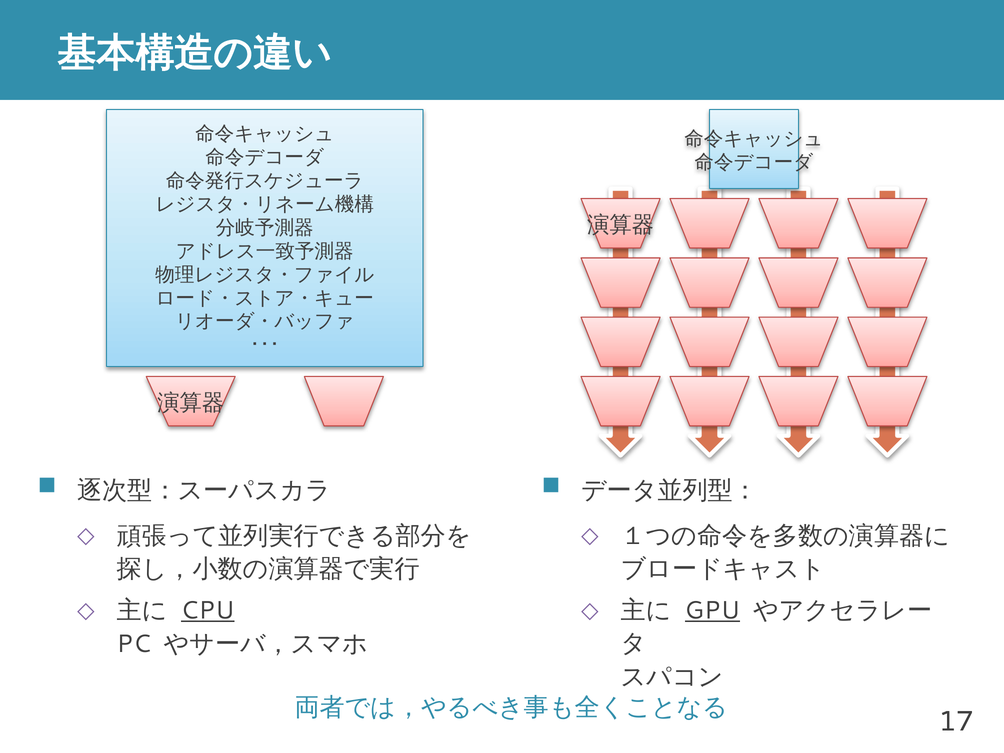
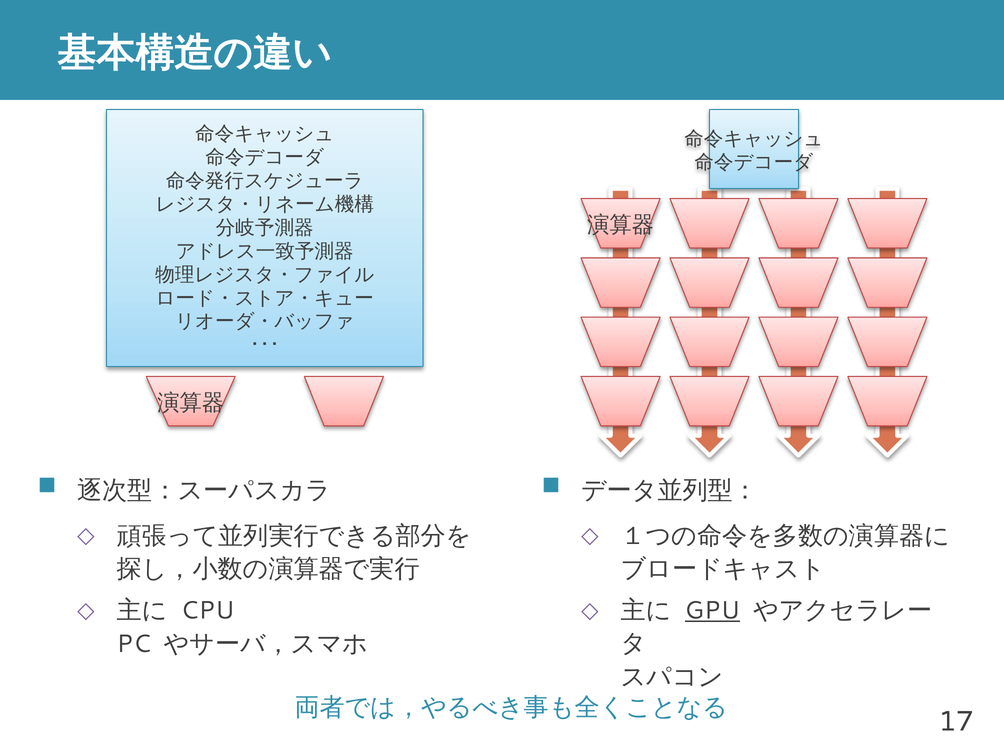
CPU underline: present -> none (208, 611)
